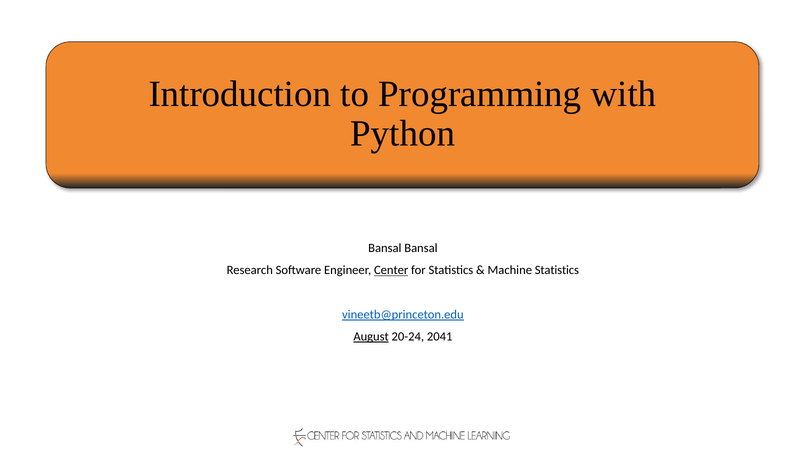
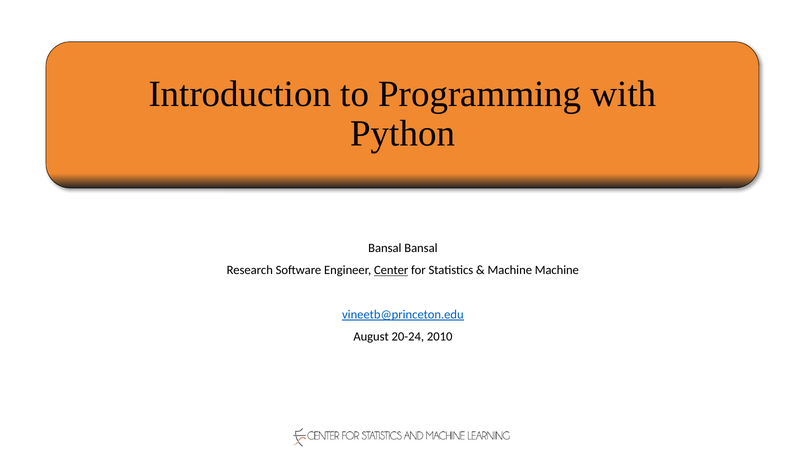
Machine Statistics: Statistics -> Machine (557, 270)
August underline: present -> none (371, 336)
2041: 2041 -> 2010 (440, 336)
